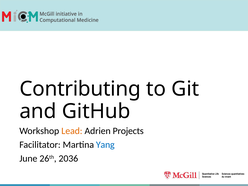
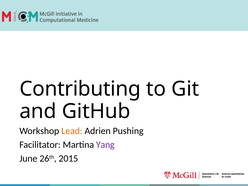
Projects: Projects -> Pushing (128, 131)
Yang colour: blue -> purple (105, 145)
2036: 2036 -> 2015 (68, 159)
